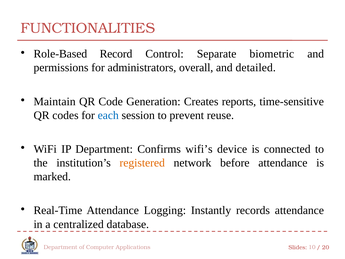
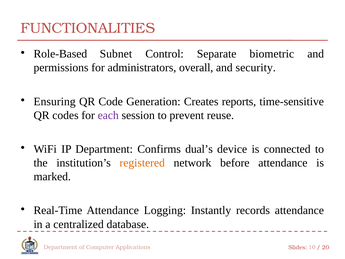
Record: Record -> Subnet (116, 54)
detailed: detailed -> security (256, 68)
Maintain: Maintain -> Ensuring (55, 101)
each colour: blue -> purple (108, 115)
wifi’s: wifi’s -> dual’s (199, 149)
